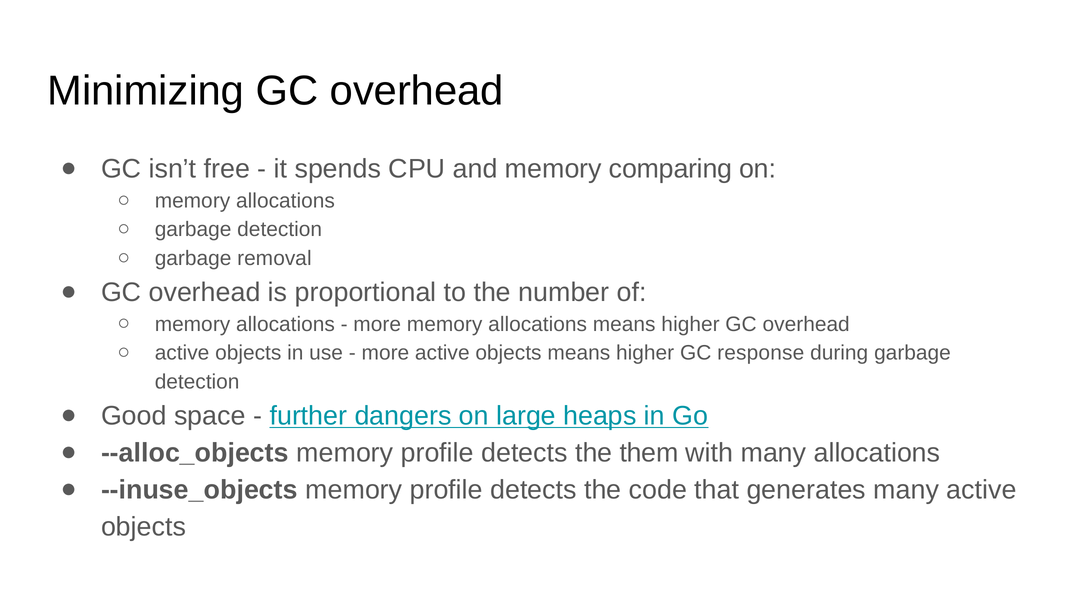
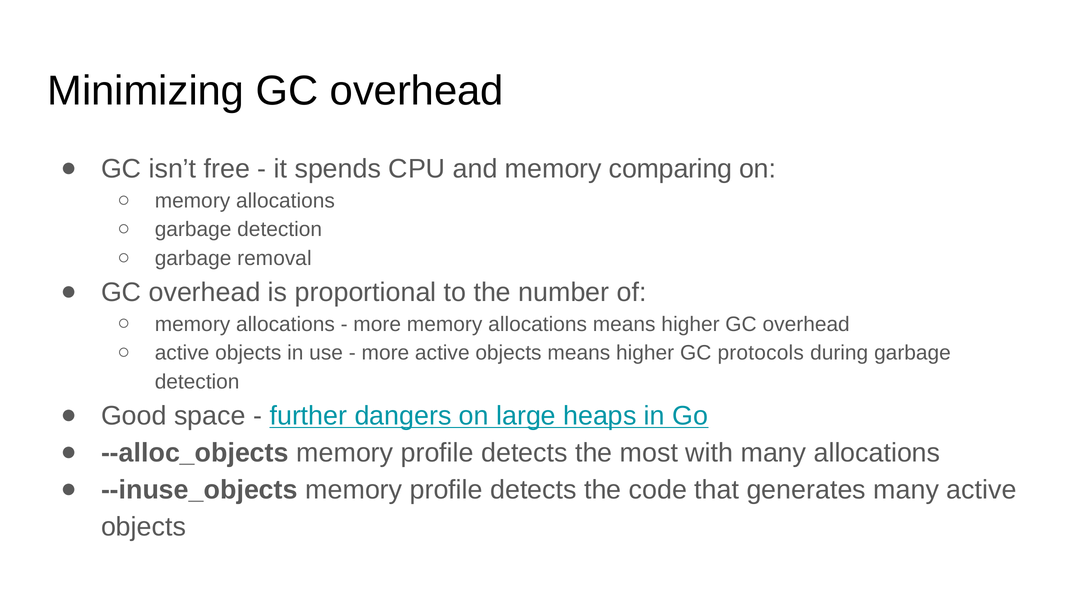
response: response -> protocols (761, 353)
them: them -> most (649, 453)
